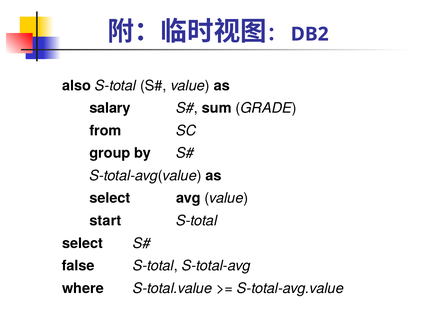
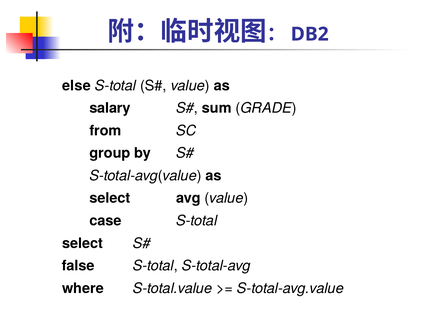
also: also -> else (76, 86)
start: start -> case (105, 221)
